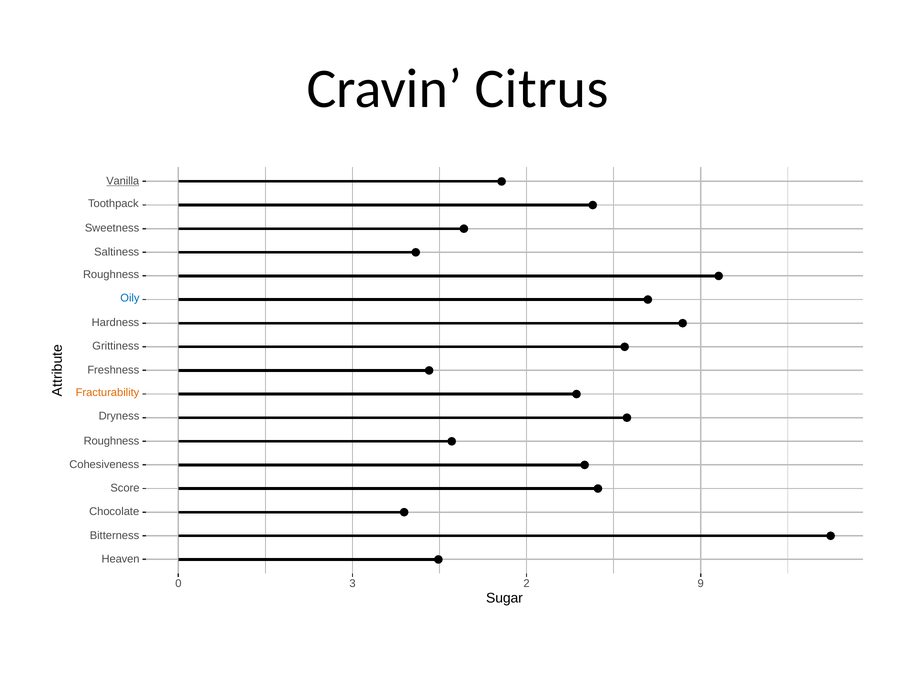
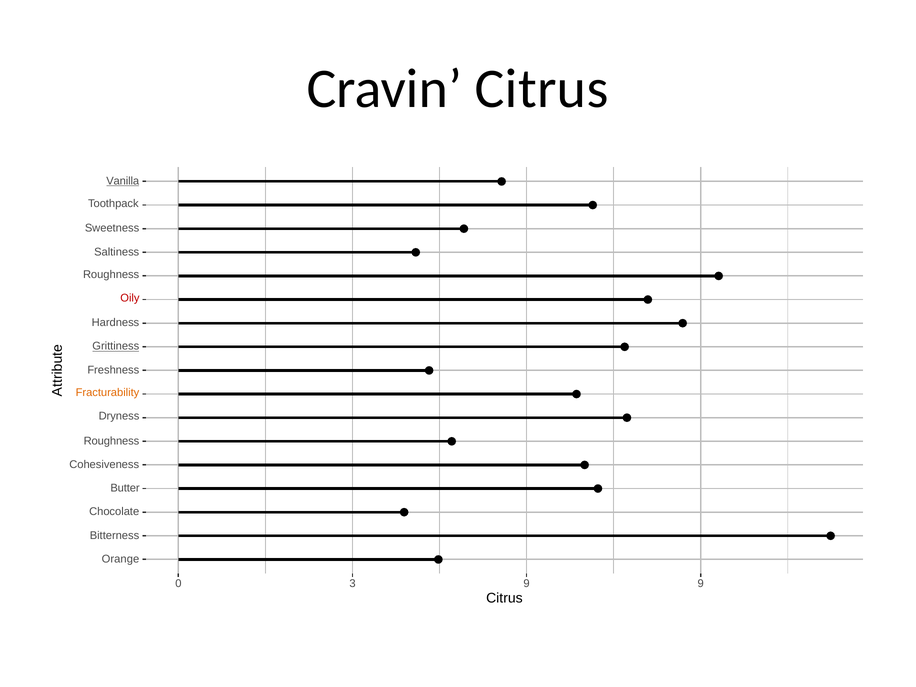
Oily colour: blue -> red (130, 298)
Grittiness underline: none -> present (116, 346)
Score: Score -> Butter (125, 488)
Heaven: Heaven -> Orange (120, 559)
3 2: 2 -> 9 (527, 583)
Sugar: Sugar -> Citrus (504, 598)
